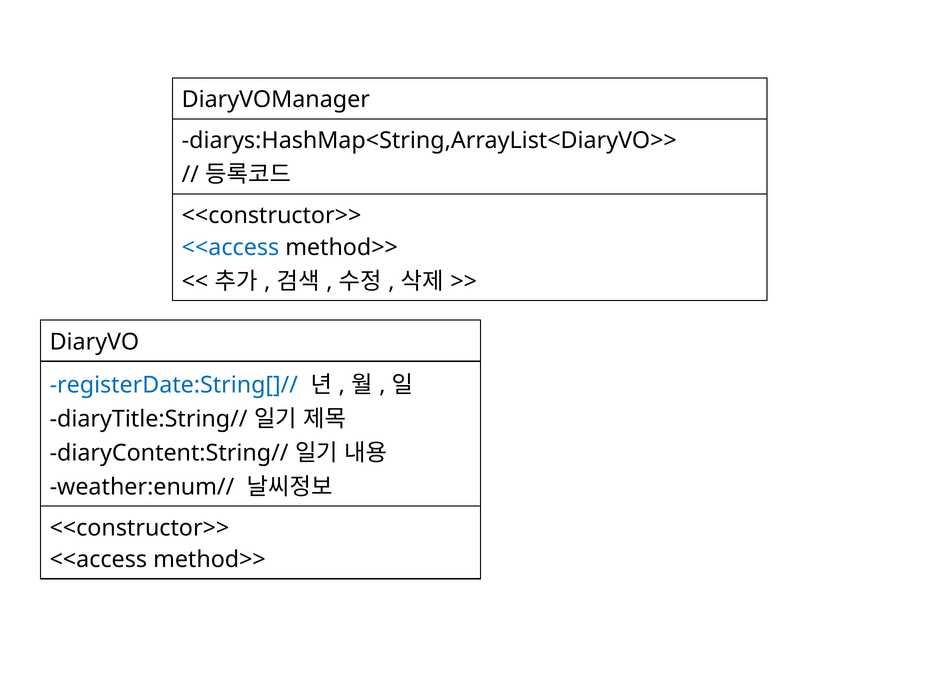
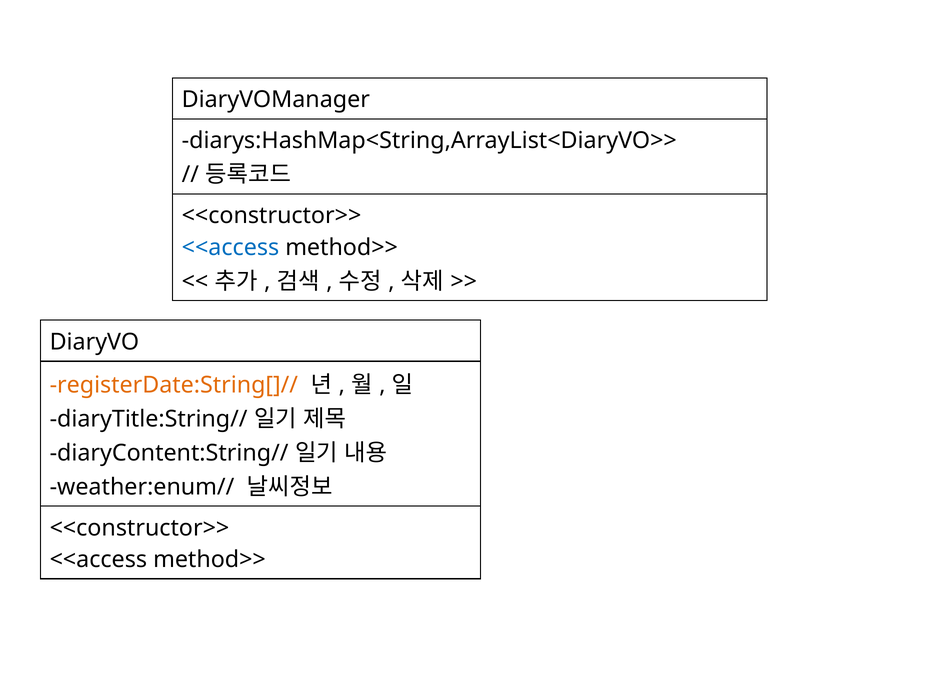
registerDate:String[]// colour: blue -> orange (174, 385)
